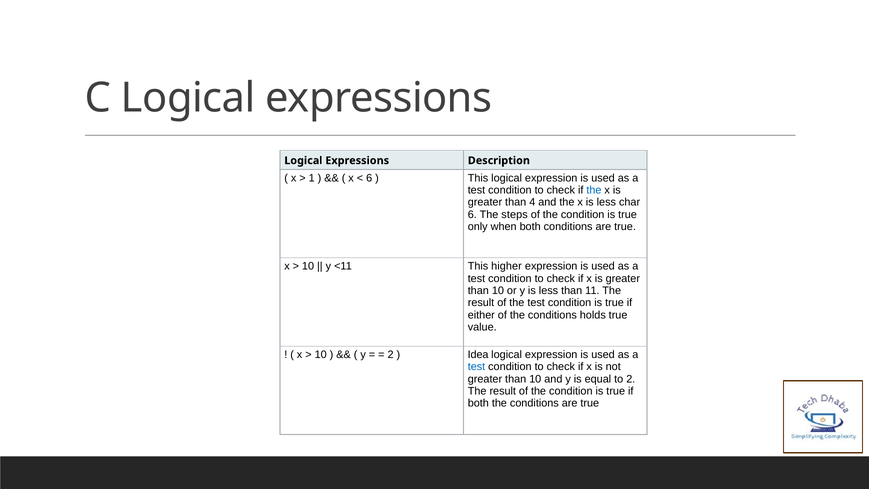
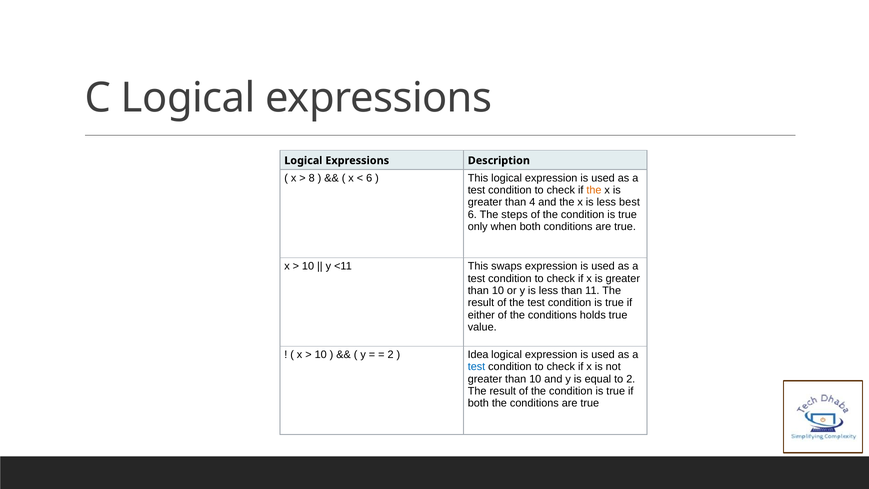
1: 1 -> 8 (312, 178)
the colour: blue -> orange (594, 190)
char: char -> best (630, 202)
higher: higher -> swaps (507, 266)
